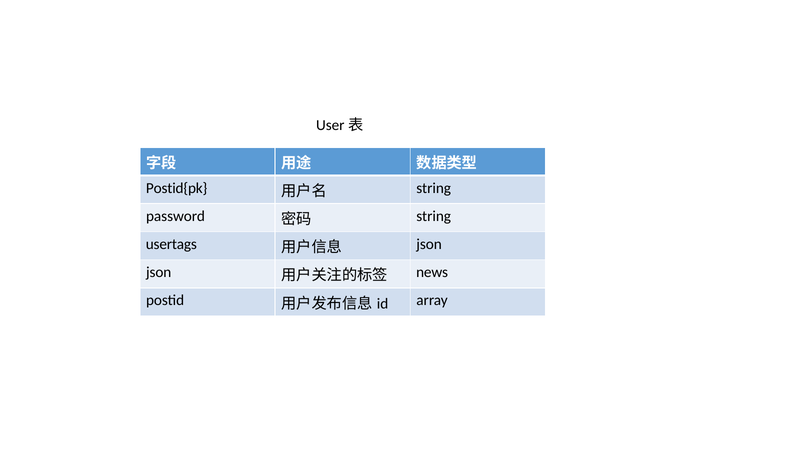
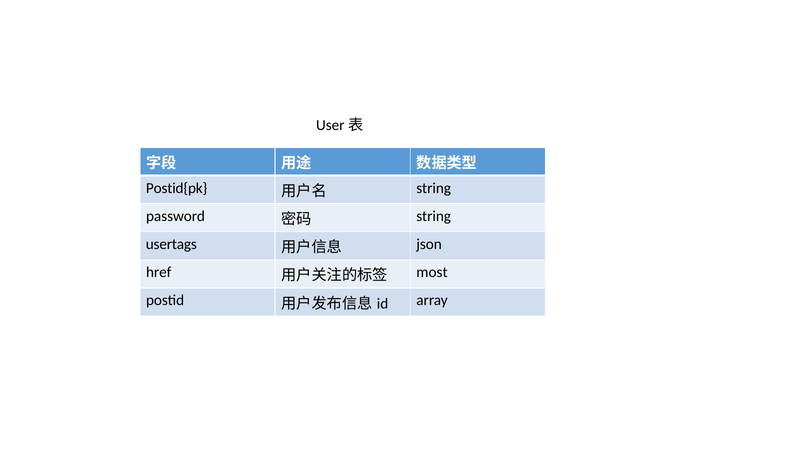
json: json -> href (159, 272)
news: news -> most (432, 272)
